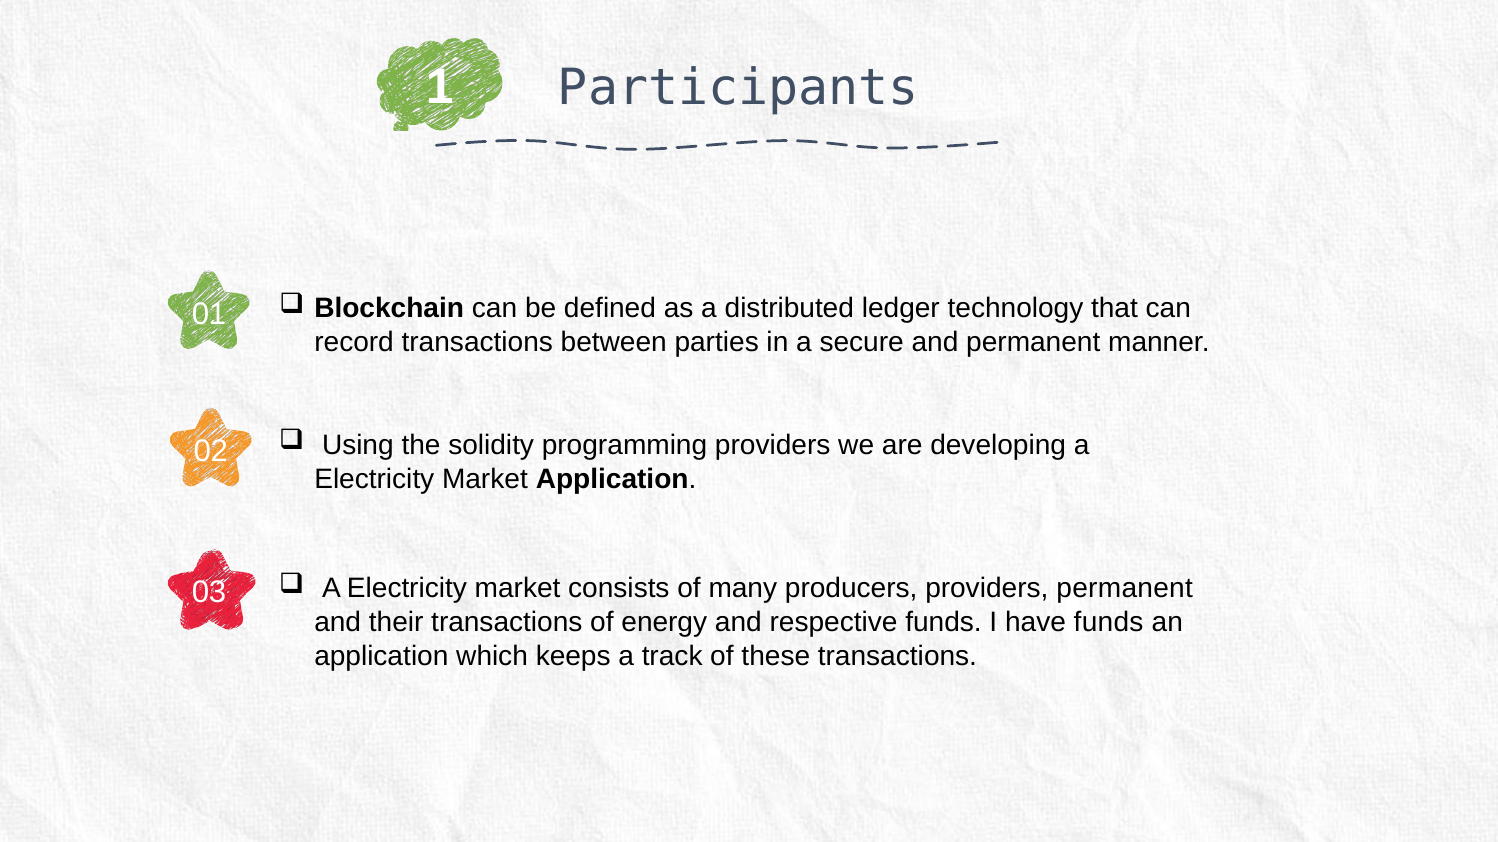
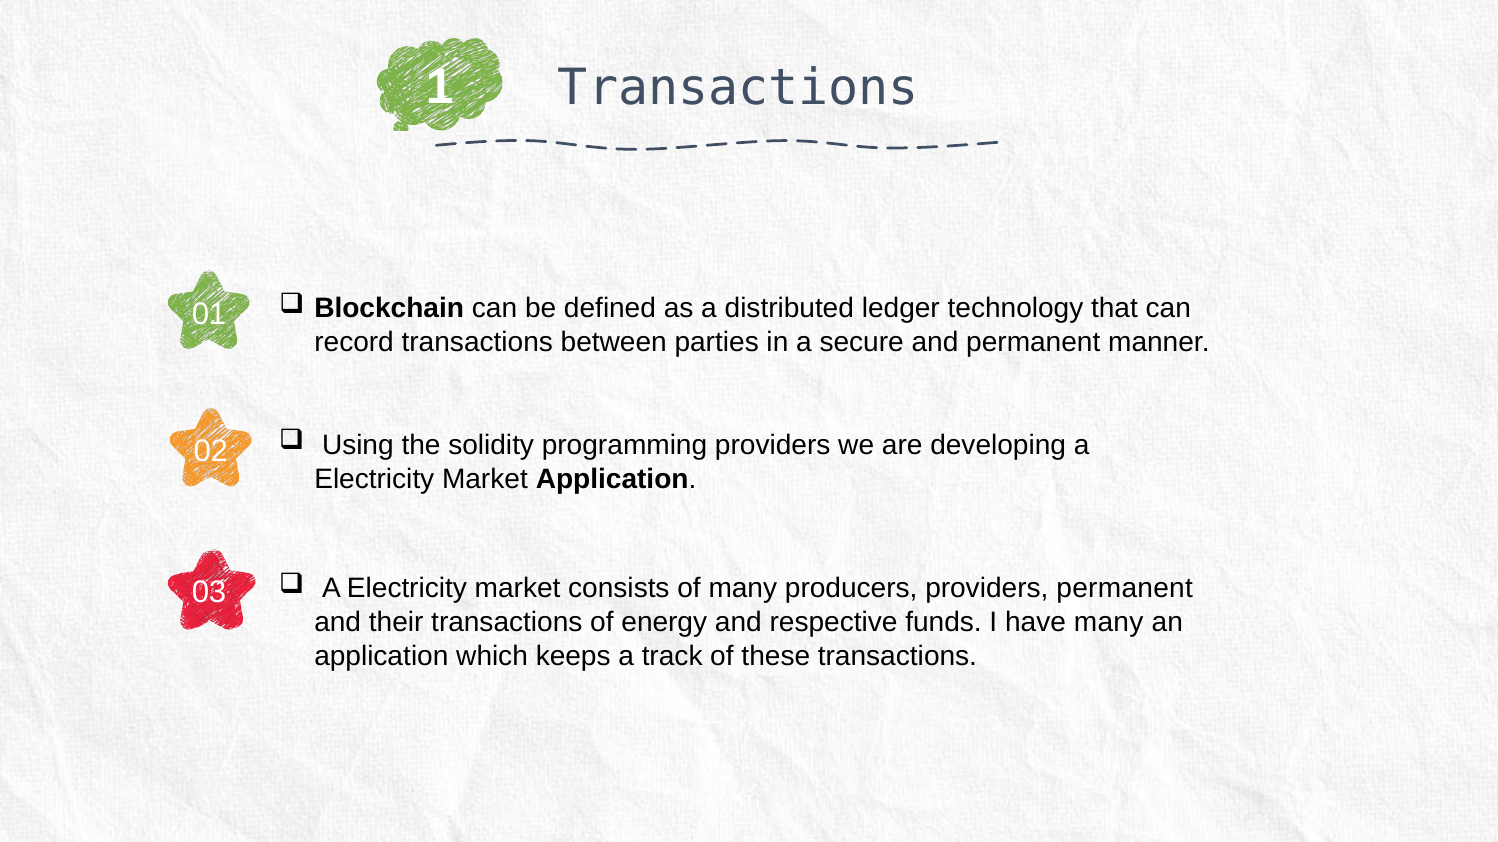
1 Participants: Participants -> Transactions (738, 88)
have funds: funds -> many (1109, 623)
